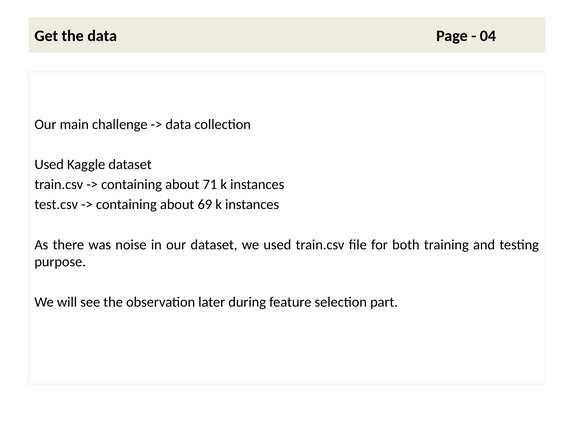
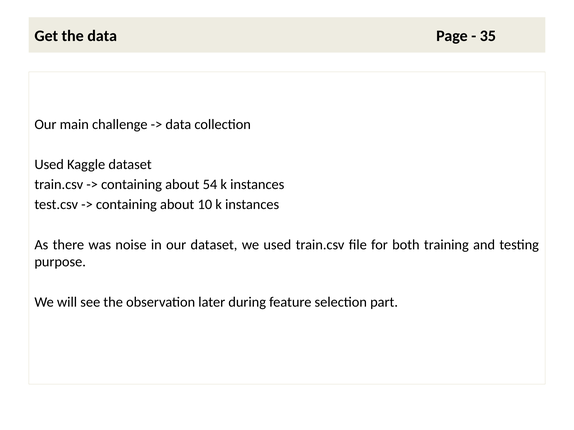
04: 04 -> 35 (488, 36)
71: 71 -> 54 (210, 185)
69: 69 -> 10 (205, 205)
